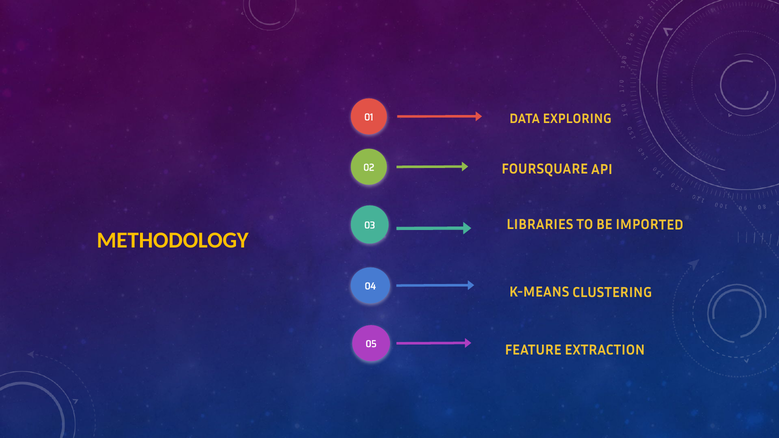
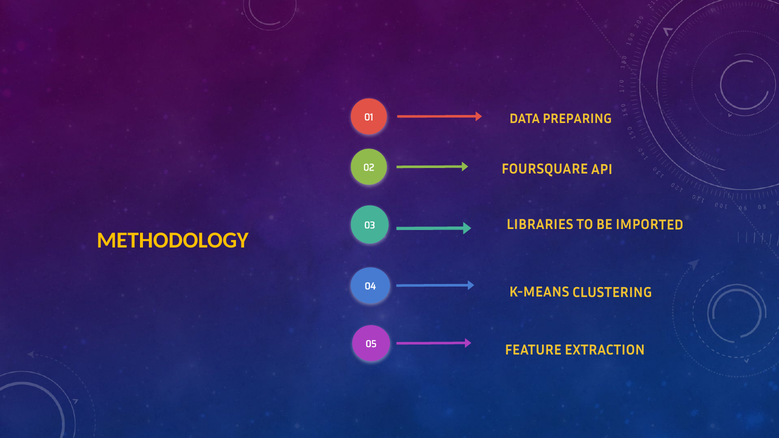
EXPLORING: EXPLORING -> PREPARING (577, 119)
